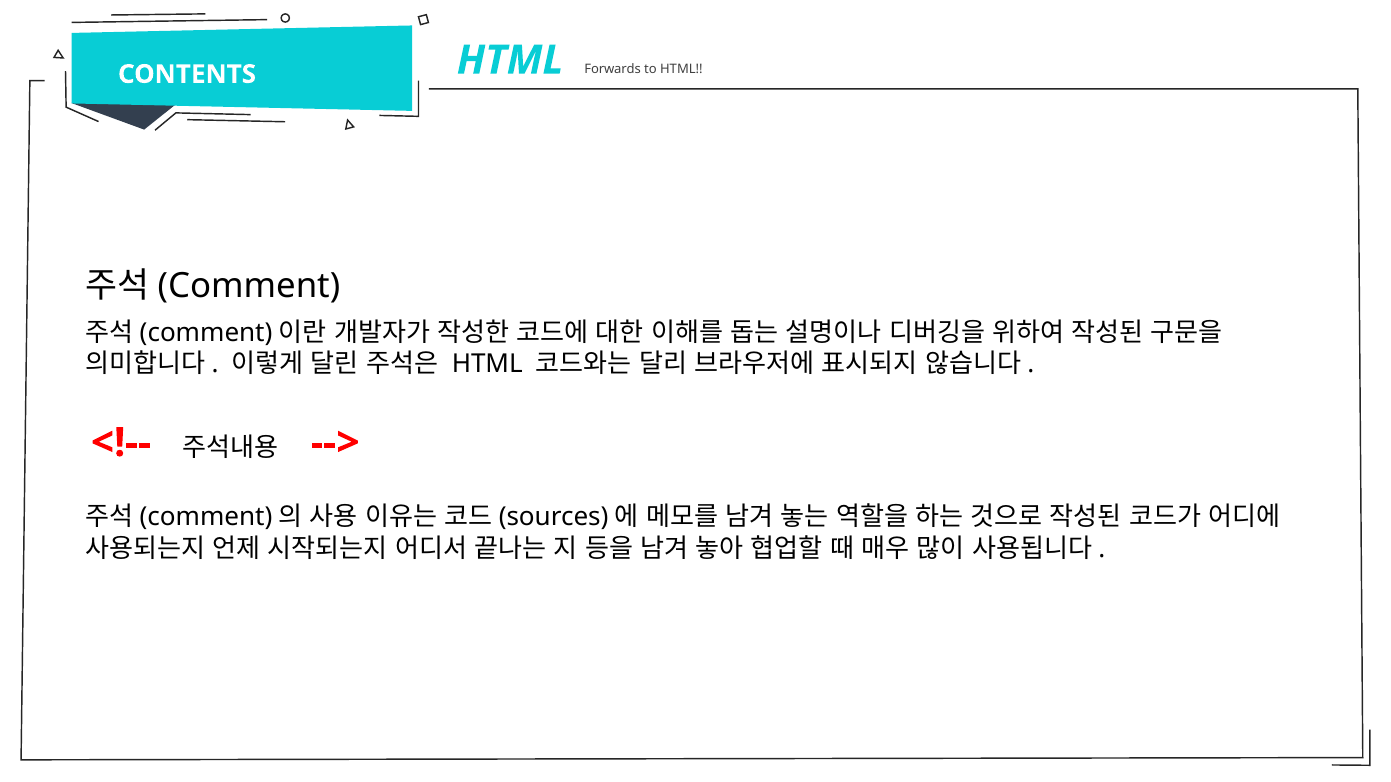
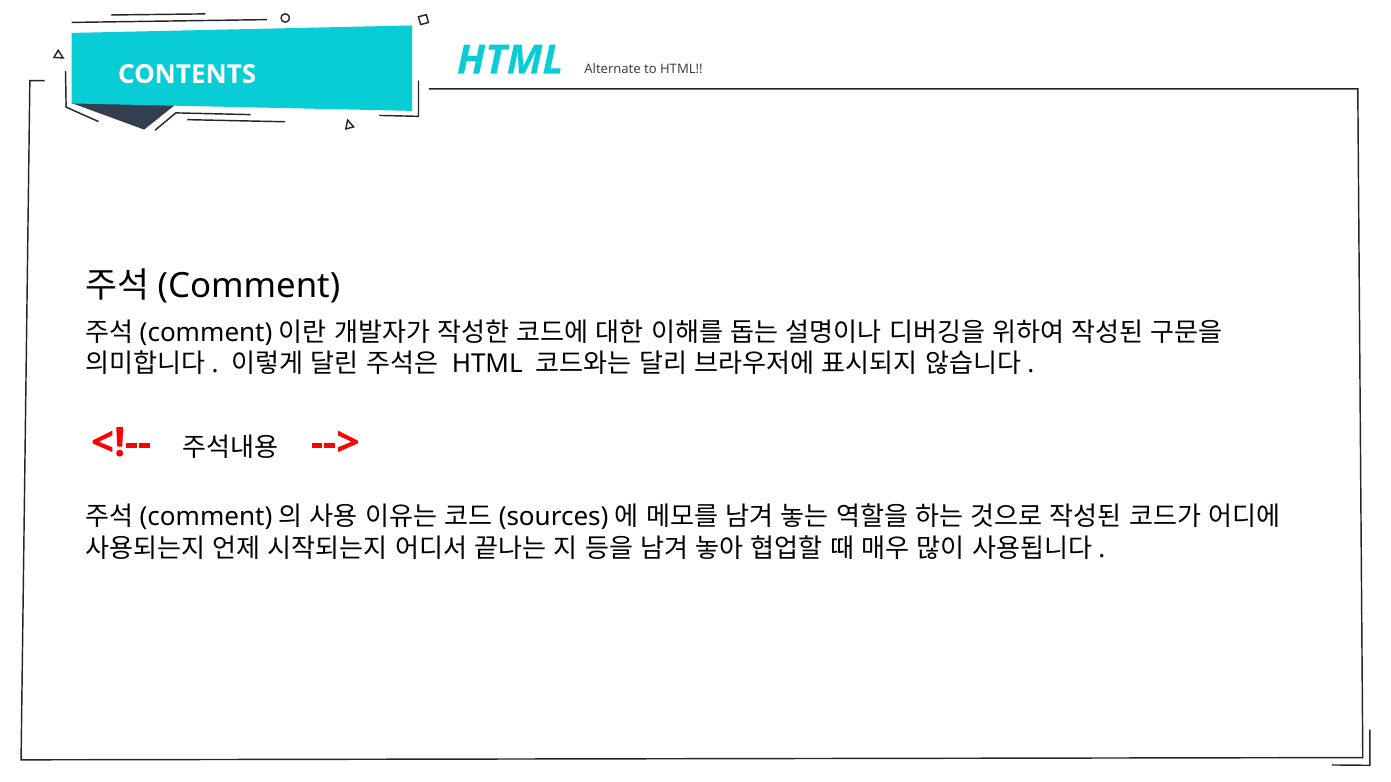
Forwards: Forwards -> Alternate (613, 69)
